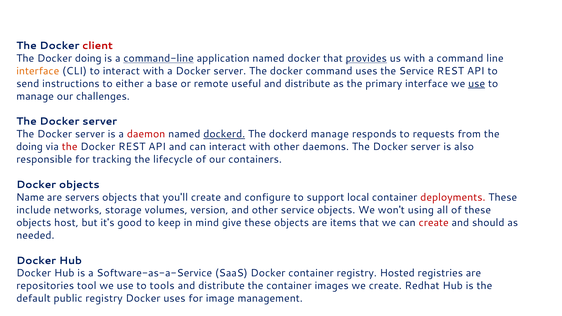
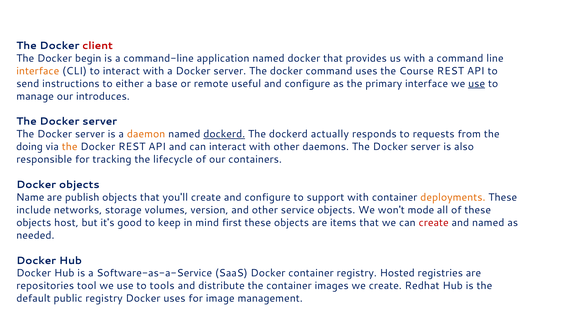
Docker doing: doing -> begin (88, 58)
command-line underline: present -> none (159, 58)
provides underline: present -> none (366, 58)
the Service: Service -> Course (416, 71)
distribute: distribute -> configure (307, 84)
challenges: challenges -> introduces (103, 96)
daemon colour: red -> orange (146, 134)
dockerd manage: manage -> actually (330, 134)
the colour: red -> orange (70, 147)
servers: servers -> publish (82, 197)
support local: local -> with (358, 197)
deployments colour: red -> orange (453, 197)
using: using -> mode (421, 210)
give: give -> first (232, 223)
and should: should -> named (488, 223)
